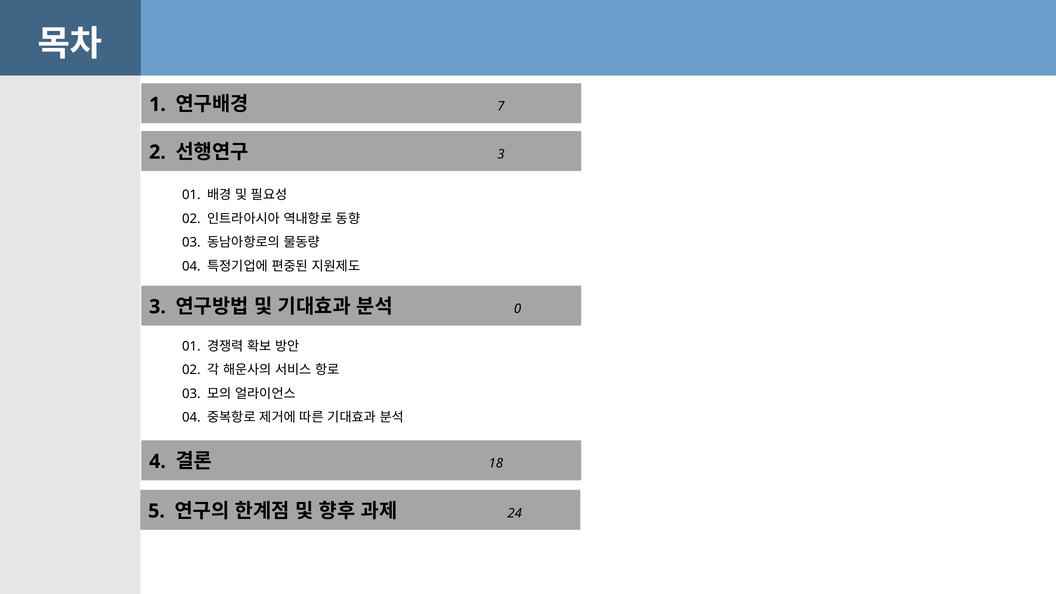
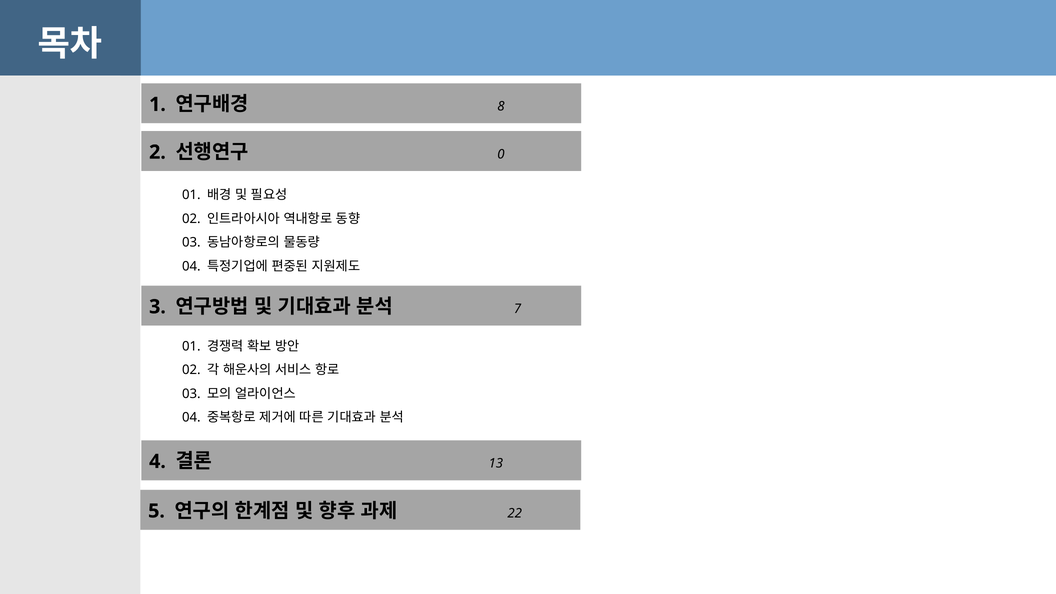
7: 7 -> 8 (501, 107)
3: 3 -> 0 (501, 154)
0: 0 -> 7 (518, 309)
18: 18 -> 13 (496, 464)
24: 24 -> 22 (515, 513)
